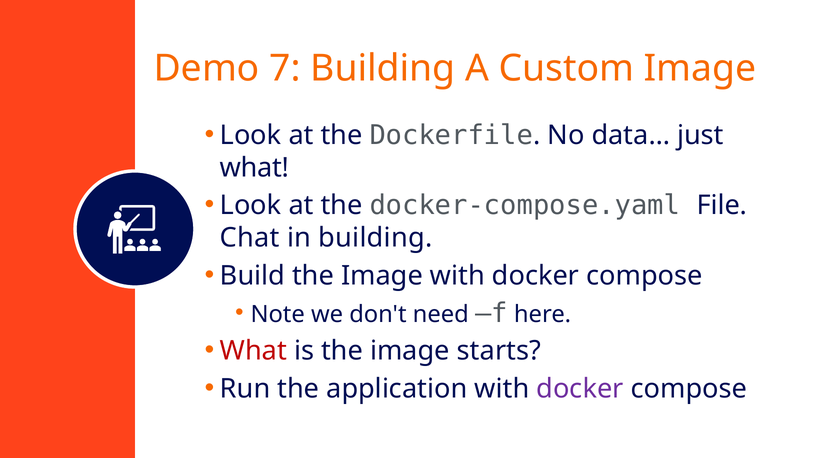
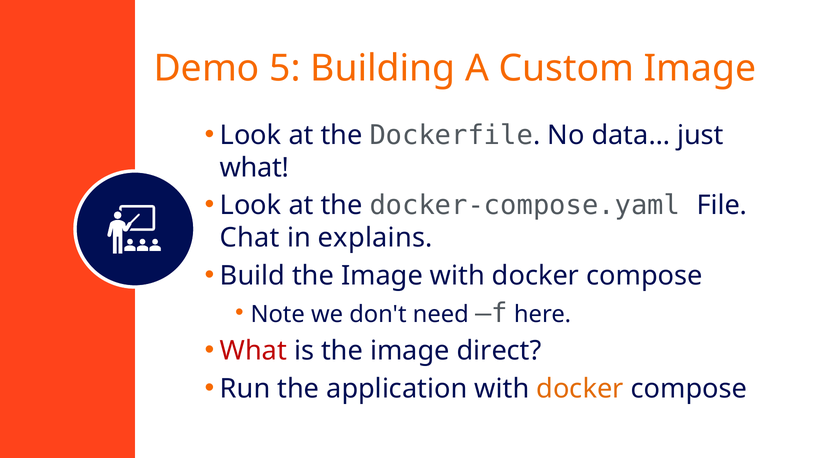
7: 7 -> 5 (285, 69)
in building: building -> explains (375, 238)
starts: starts -> direct (499, 351)
docker colour: purple -> orange (580, 389)
